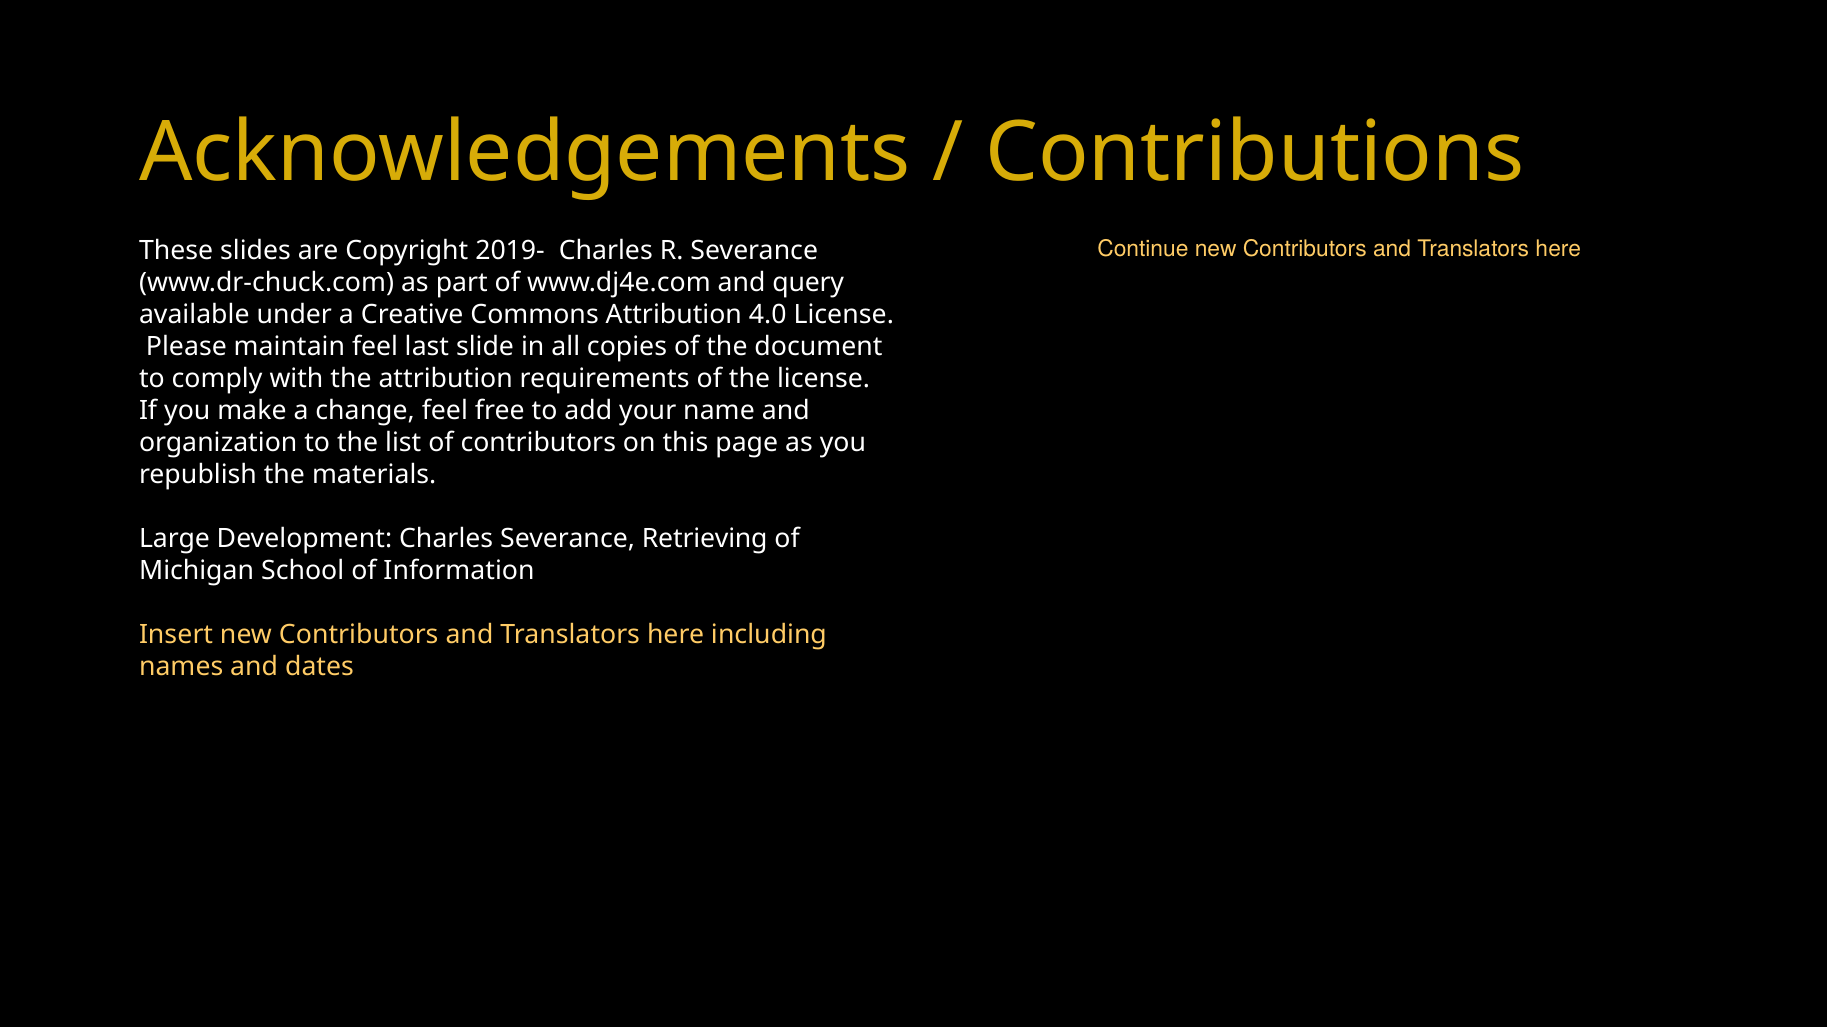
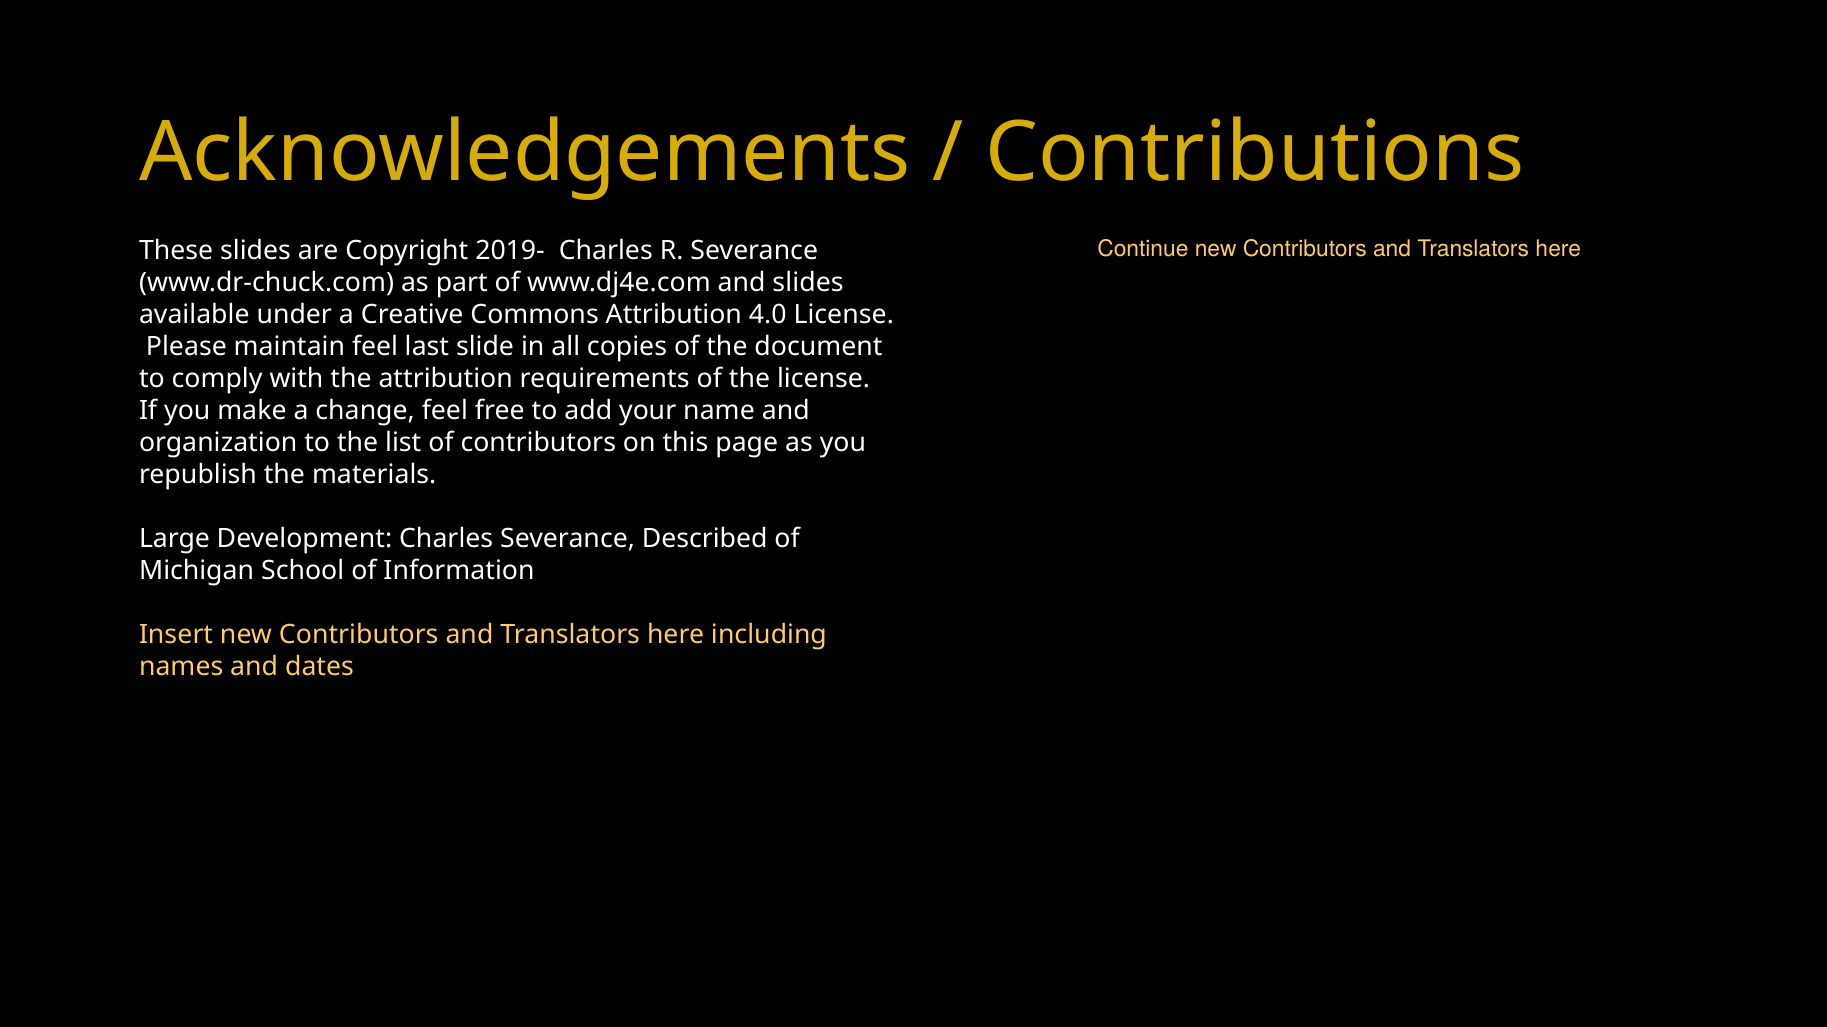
and query: query -> slides (808, 283)
Retrieving: Retrieving -> Described (705, 539)
